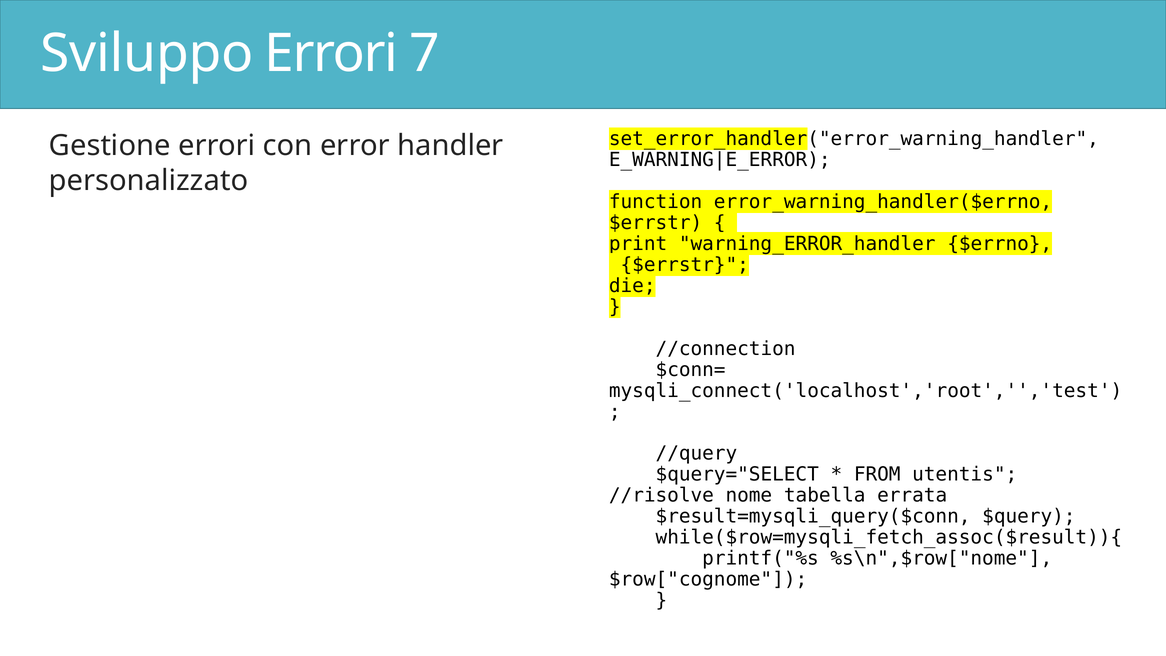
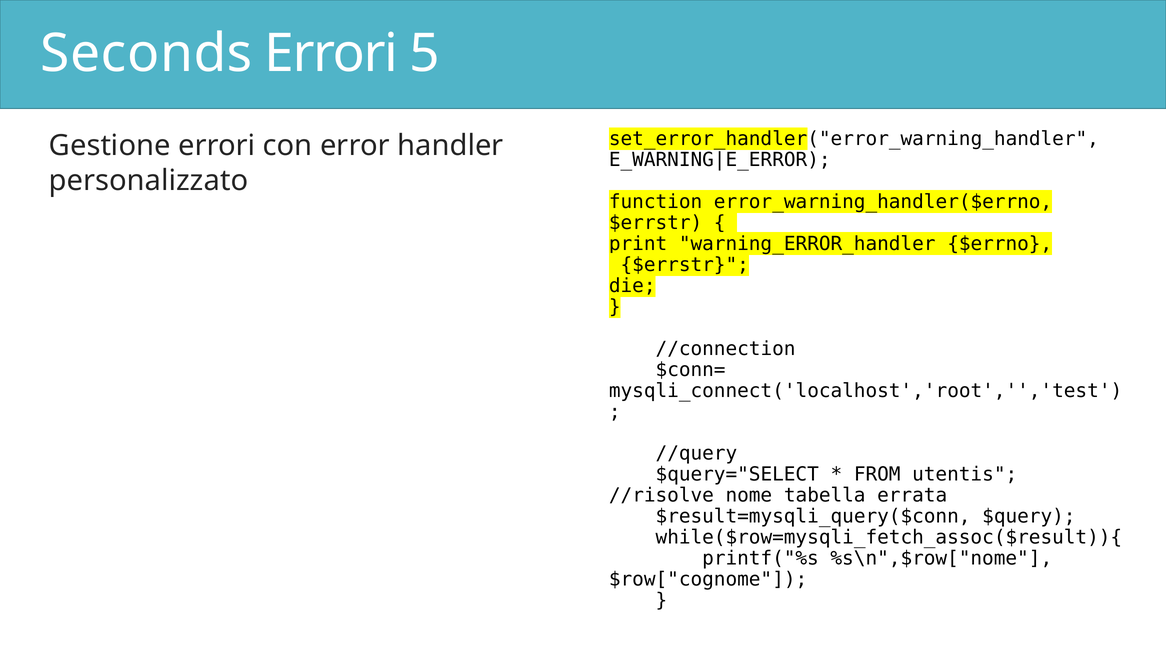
Sviluppo: Sviluppo -> Seconds (146, 54)
7: 7 -> 5 (425, 54)
